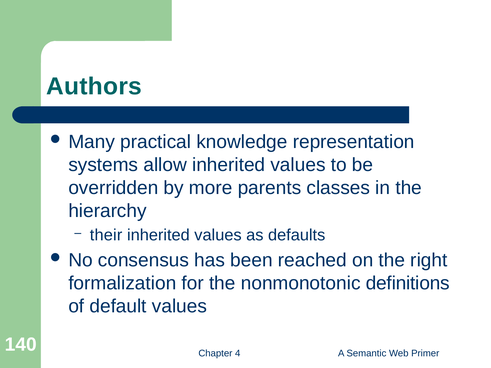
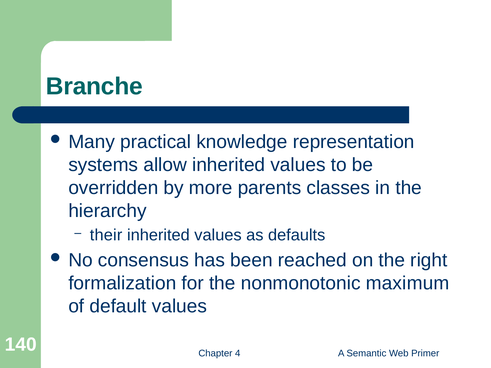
Authors: Authors -> Βranche (94, 86)
definitions: definitions -> maximum (408, 283)
